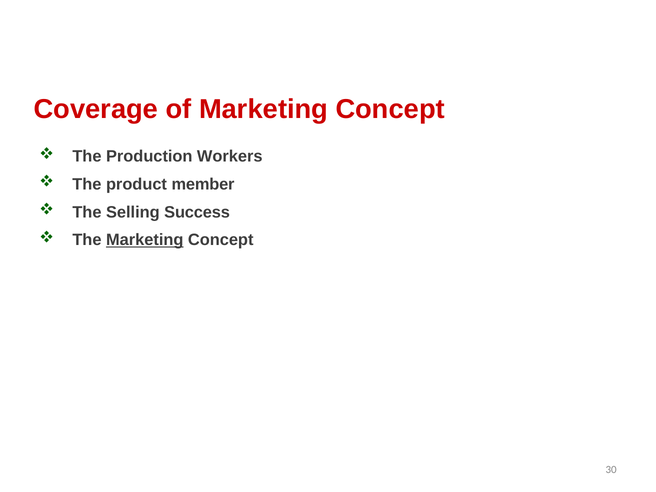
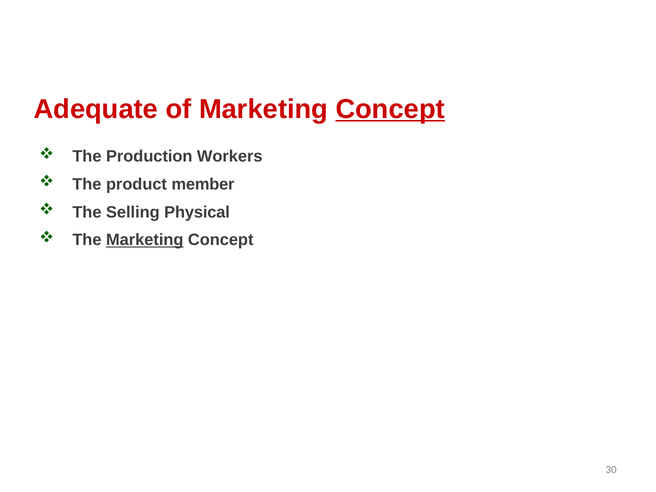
Coverage: Coverage -> Adequate (96, 109)
Concept underline: none -> present (390, 109)
Success: Success -> Physical (197, 212)
